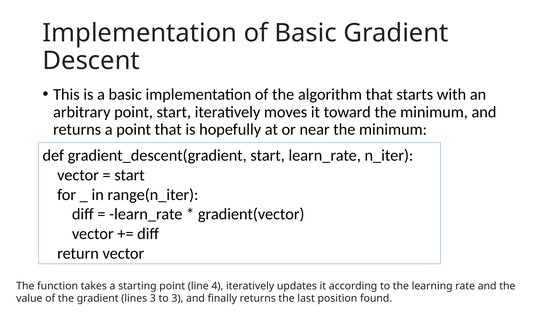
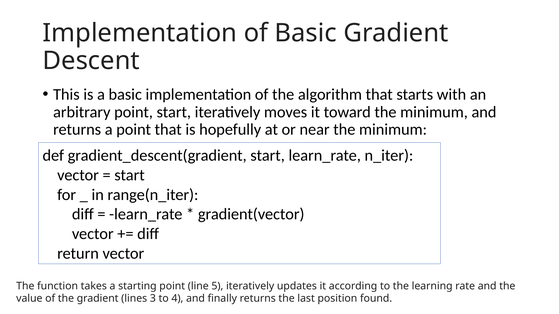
4: 4 -> 5 (217, 286)
to 3: 3 -> 4 (177, 299)
